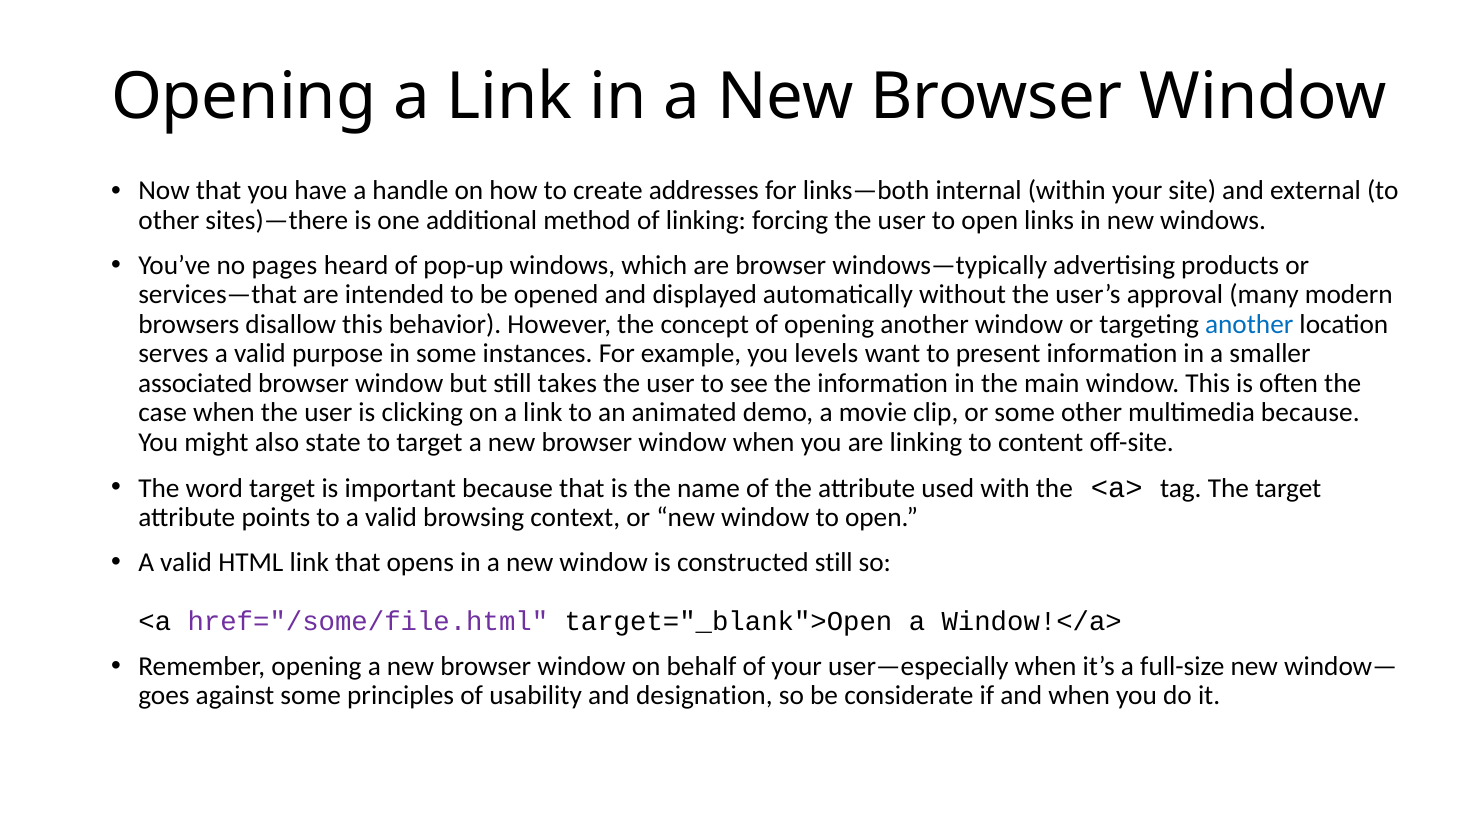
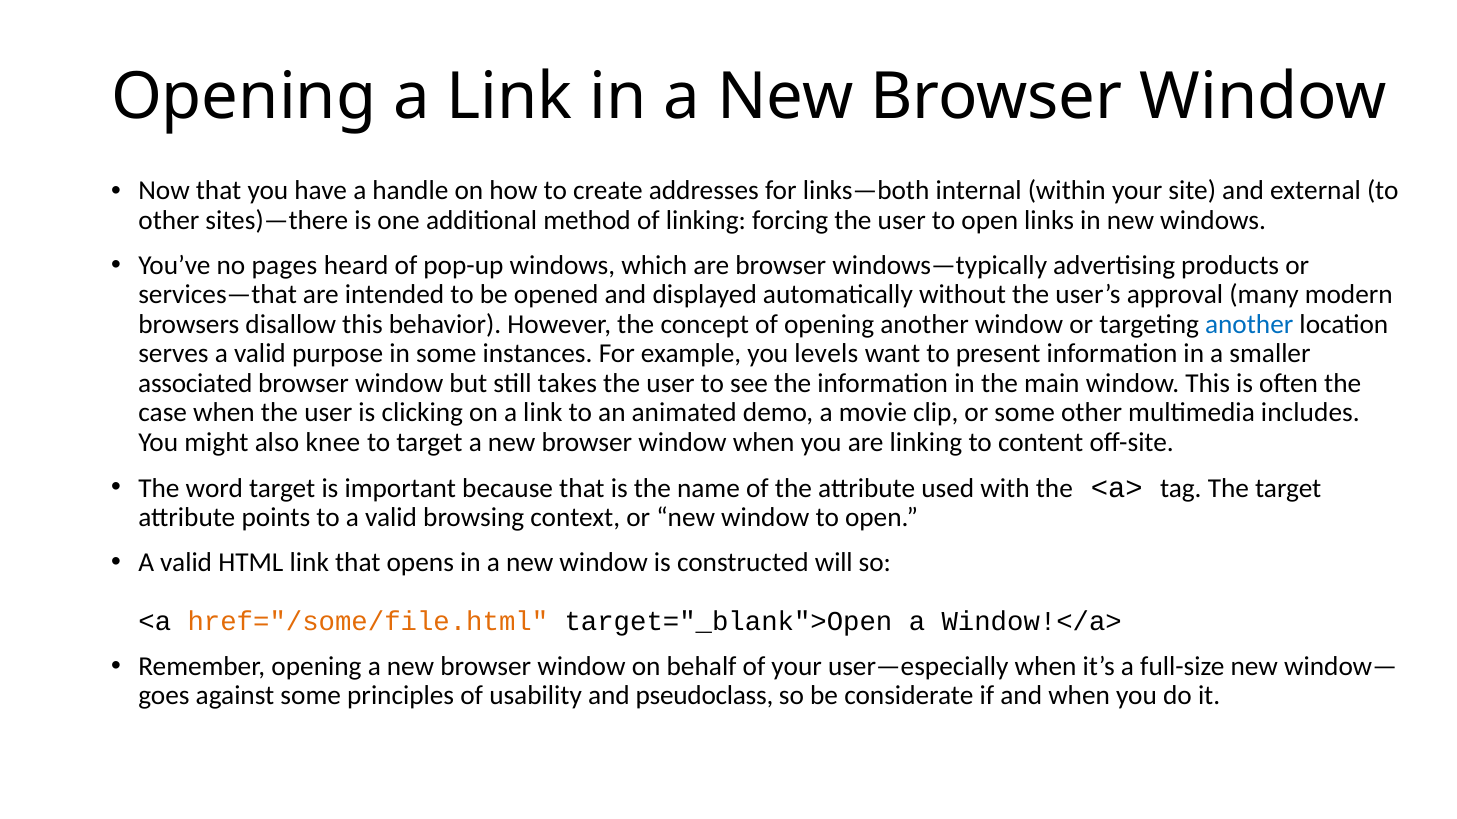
multimedia because: because -> includes (1310, 413)
state: state -> knee (333, 442)
constructed still: still -> will (834, 563)
href="/some/file.html colour: purple -> orange (368, 622)
designation: designation -> pseudoclass (704, 696)
